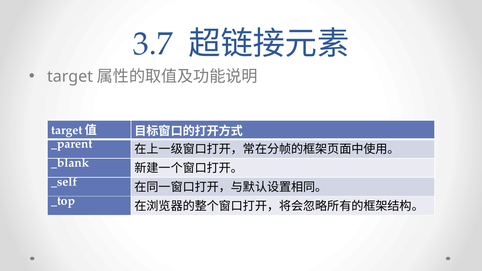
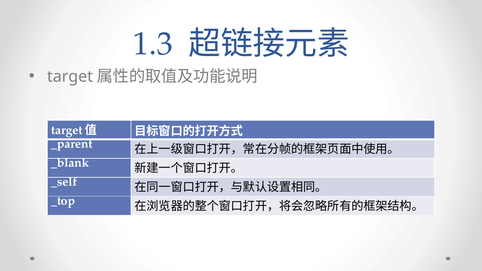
3.7: 3.7 -> 1.3 (153, 44)
